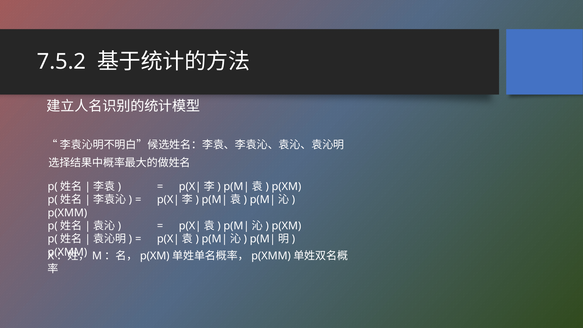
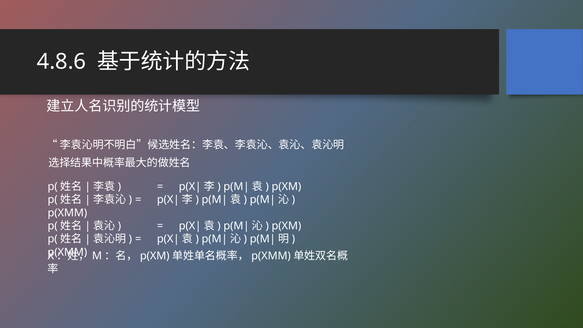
7.5.2: 7.5.2 -> 4.8.6 (62, 62)
